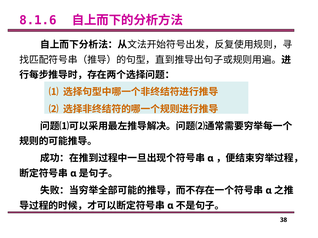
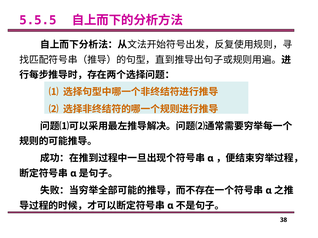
8.1.6: 8.1.6 -> 5.5.5 (38, 20)
